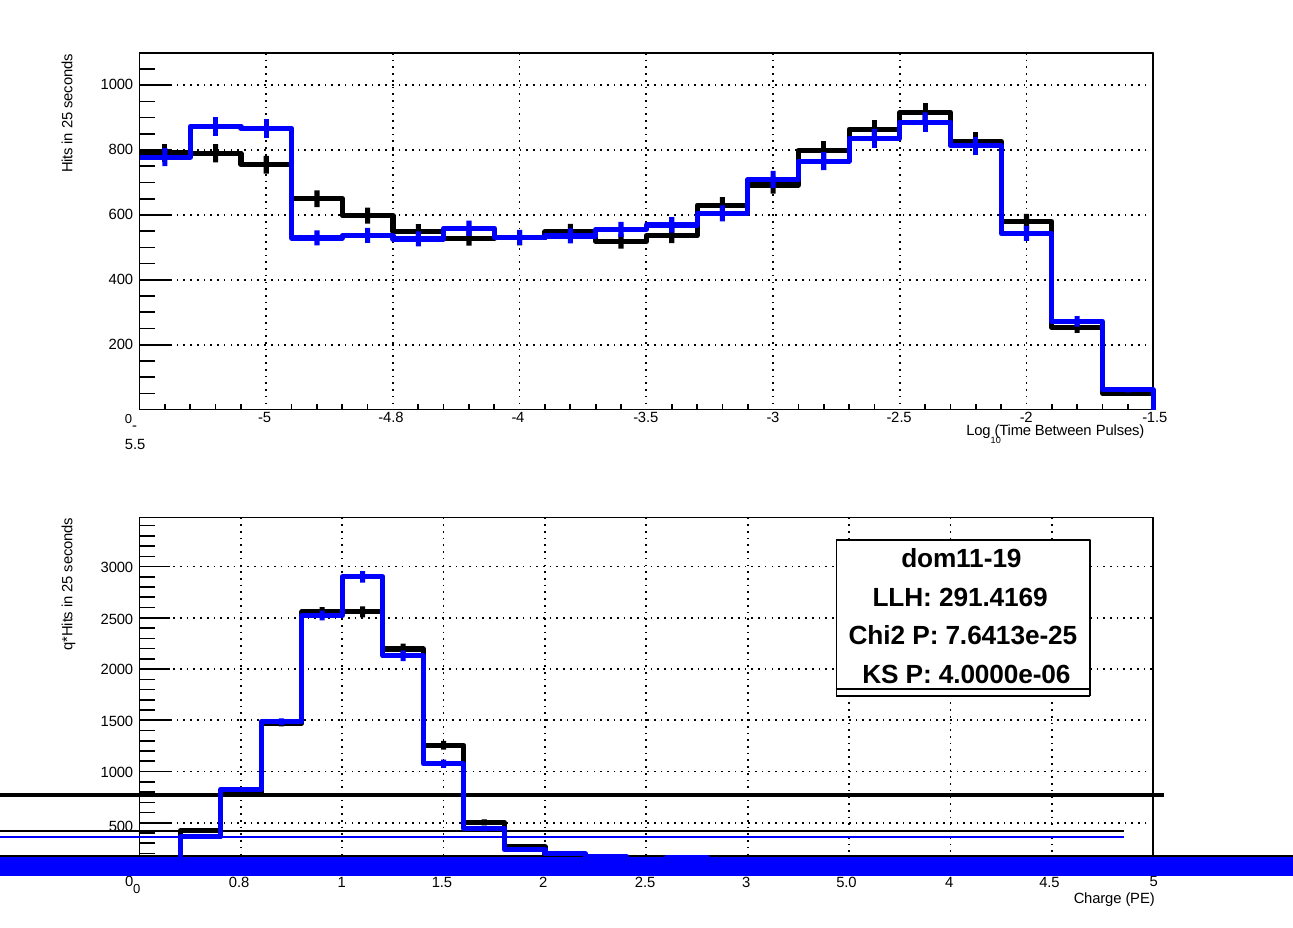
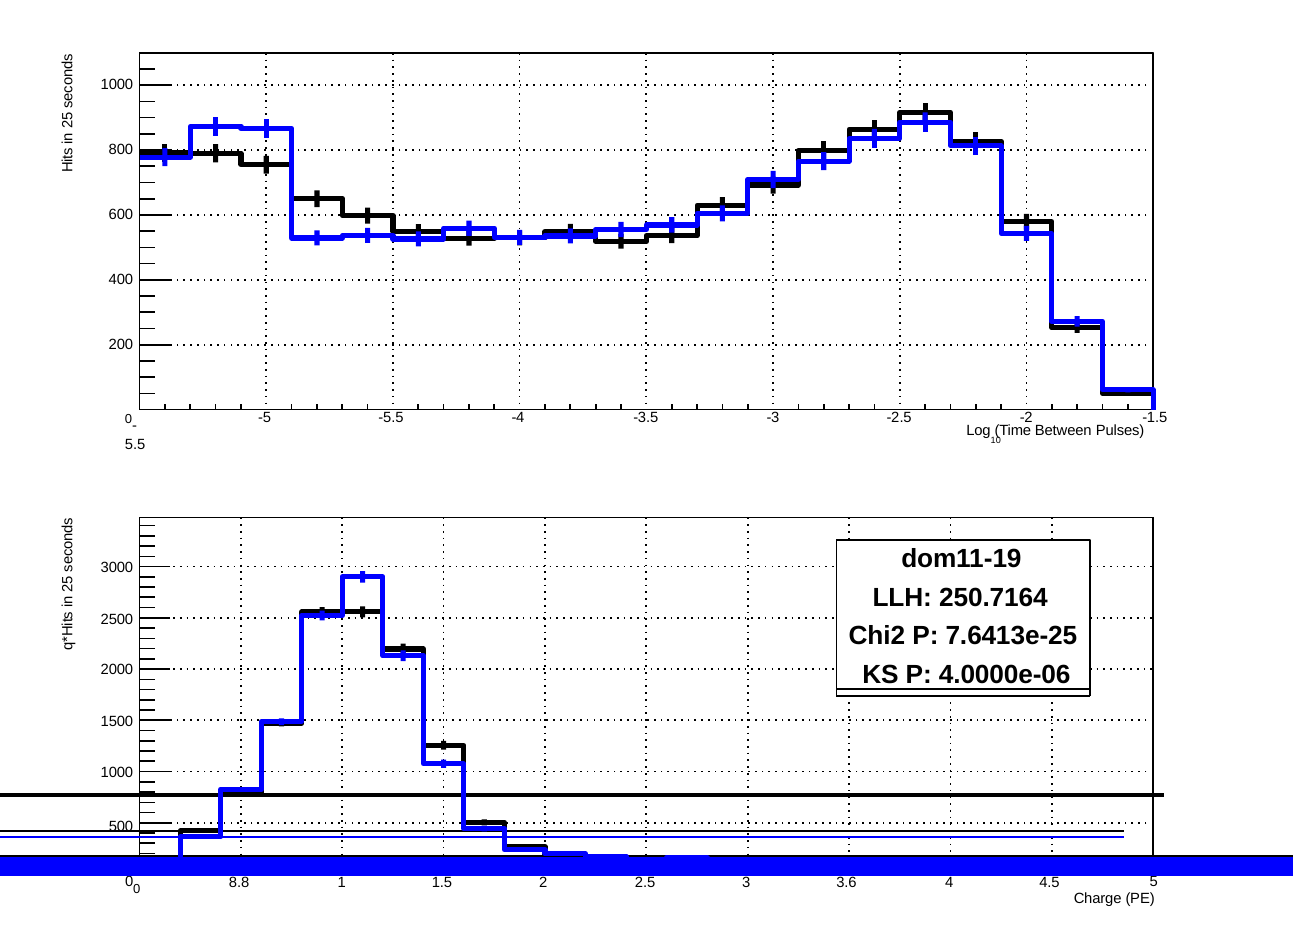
-4.8: -4.8 -> -5.5 (391, 418)
291.4169: 291.4169 -> 250.7164 (993, 598)
0.8: 0.8 -> 8.8 (239, 883)
5.0: 5.0 -> 3.6 (847, 883)
